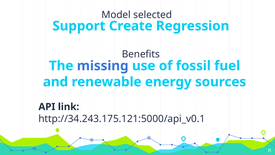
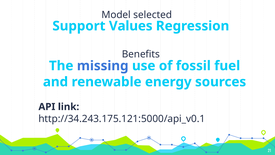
Create: Create -> Values (131, 26)
